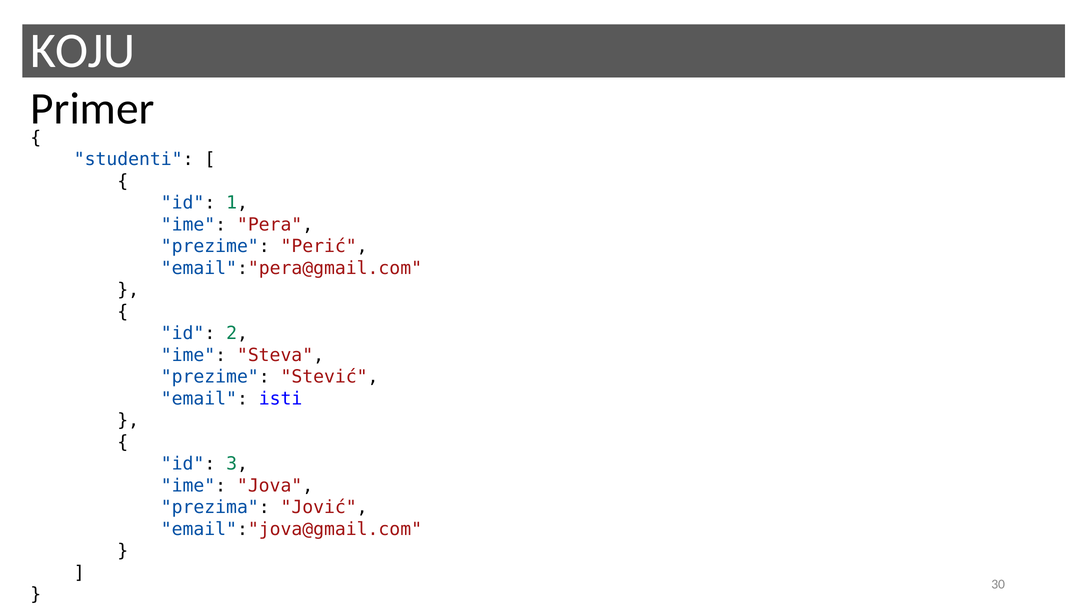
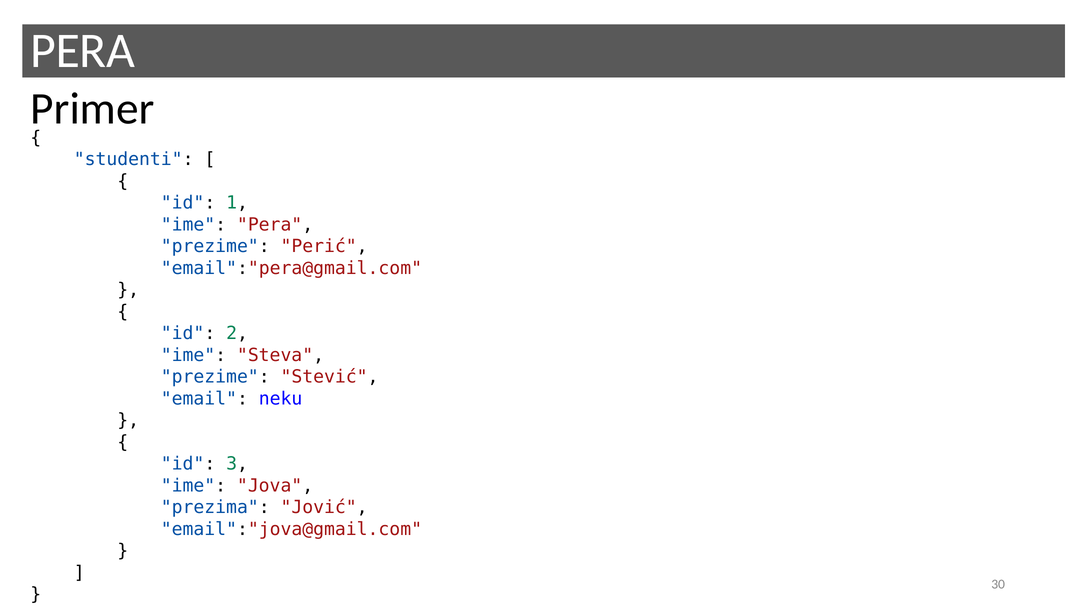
KOJU: KOJU -> PERA (83, 51)
isti: isti -> neku (281, 399)
